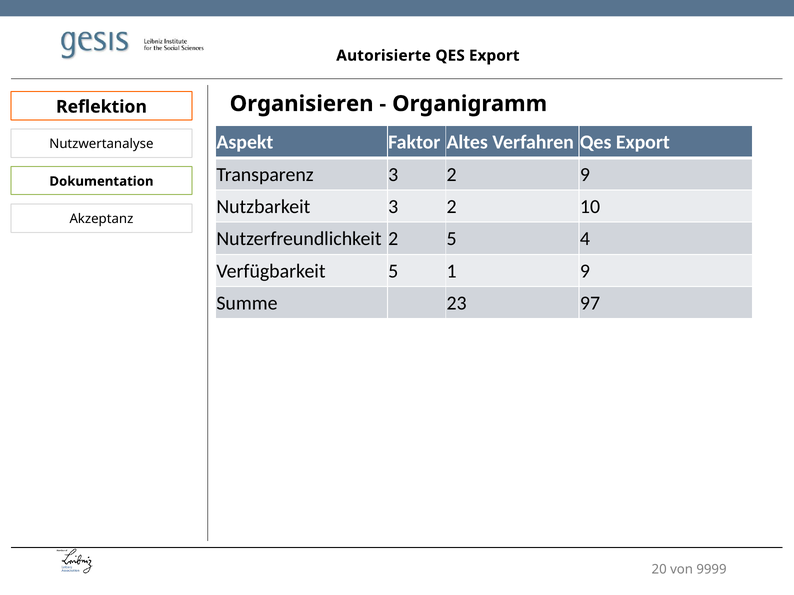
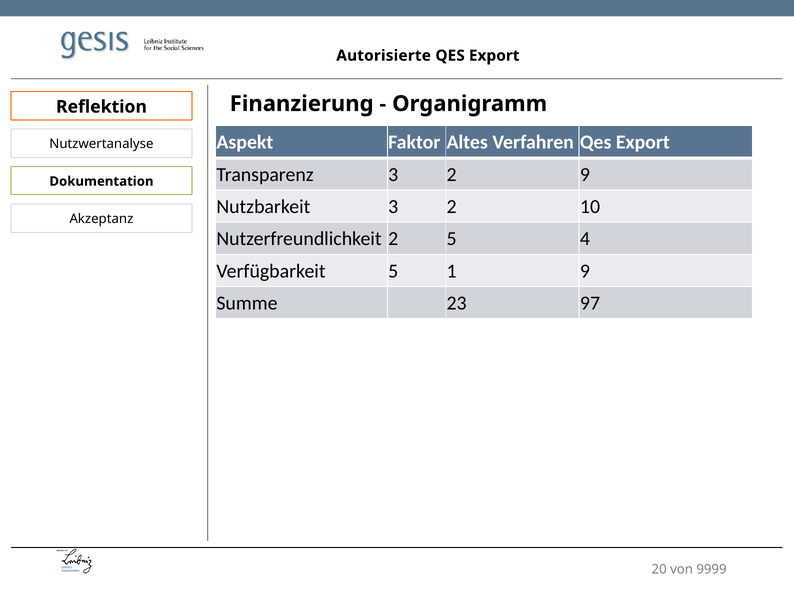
Organisieren: Organisieren -> Finanzierung (302, 104)
